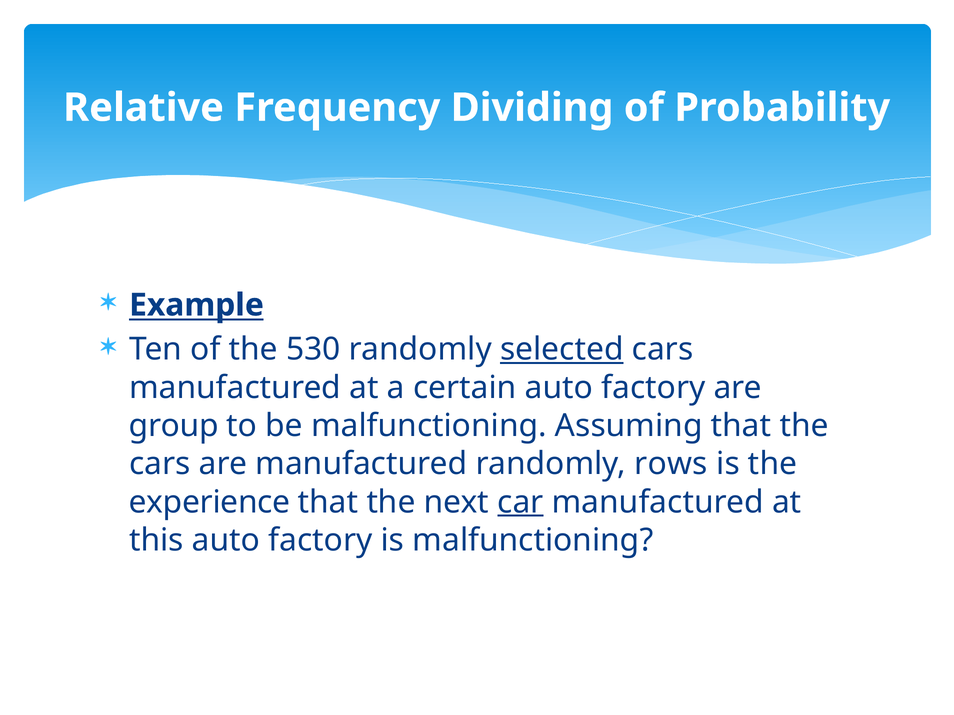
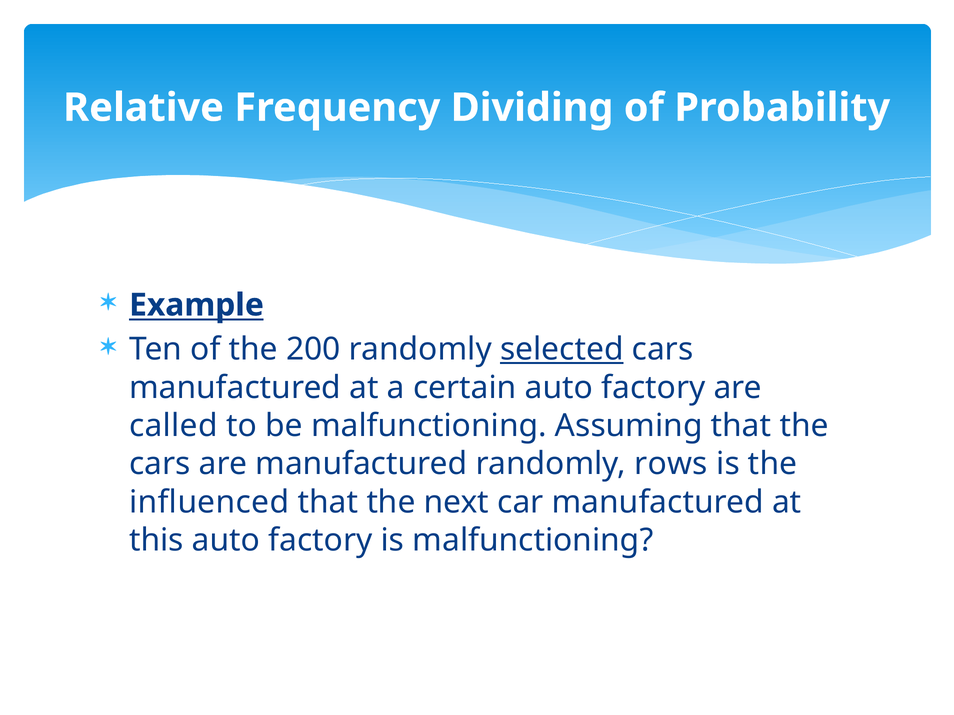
530: 530 -> 200 (313, 350)
group: group -> called (173, 426)
experience: experience -> influenced (209, 502)
car underline: present -> none (520, 502)
